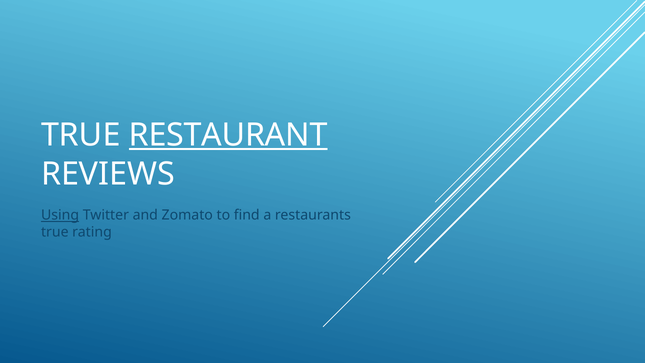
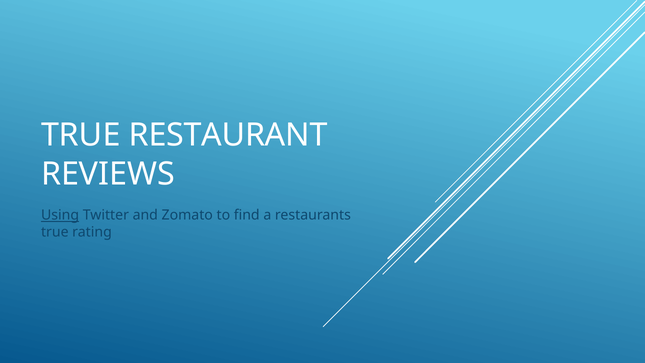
RESTAURANT underline: present -> none (228, 135)
